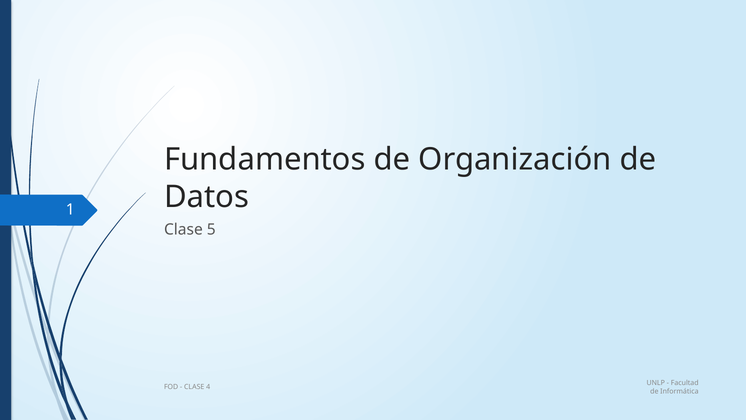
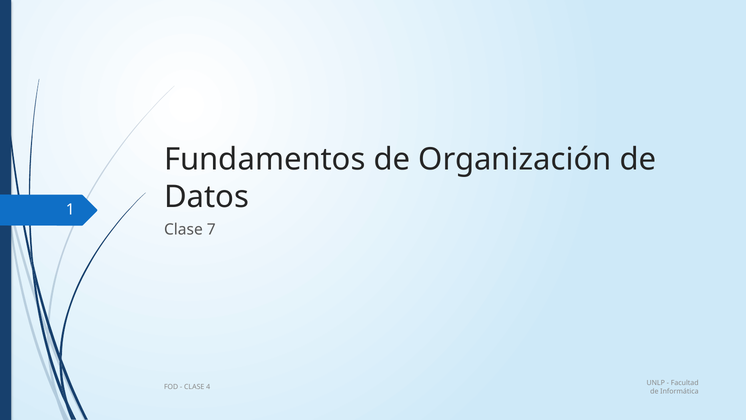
5: 5 -> 7 (211, 229)
